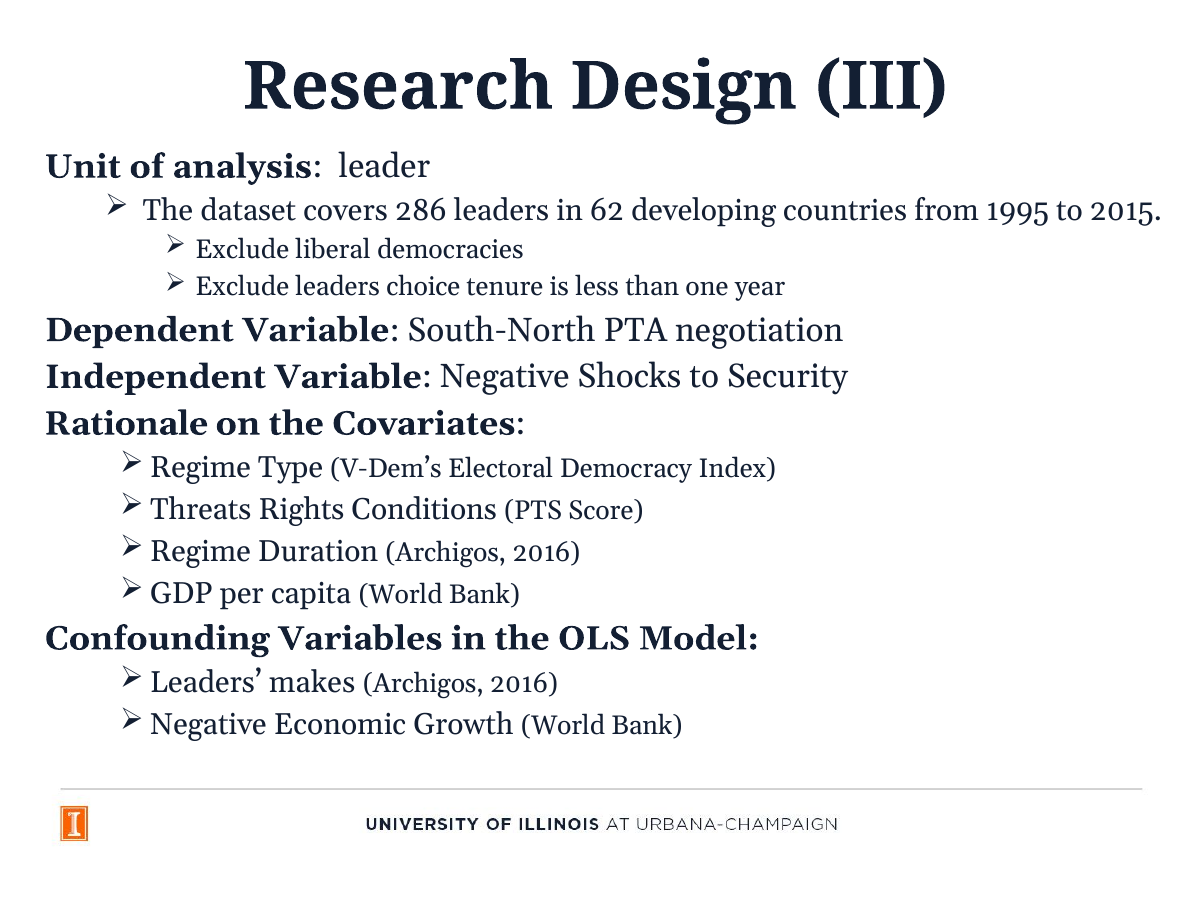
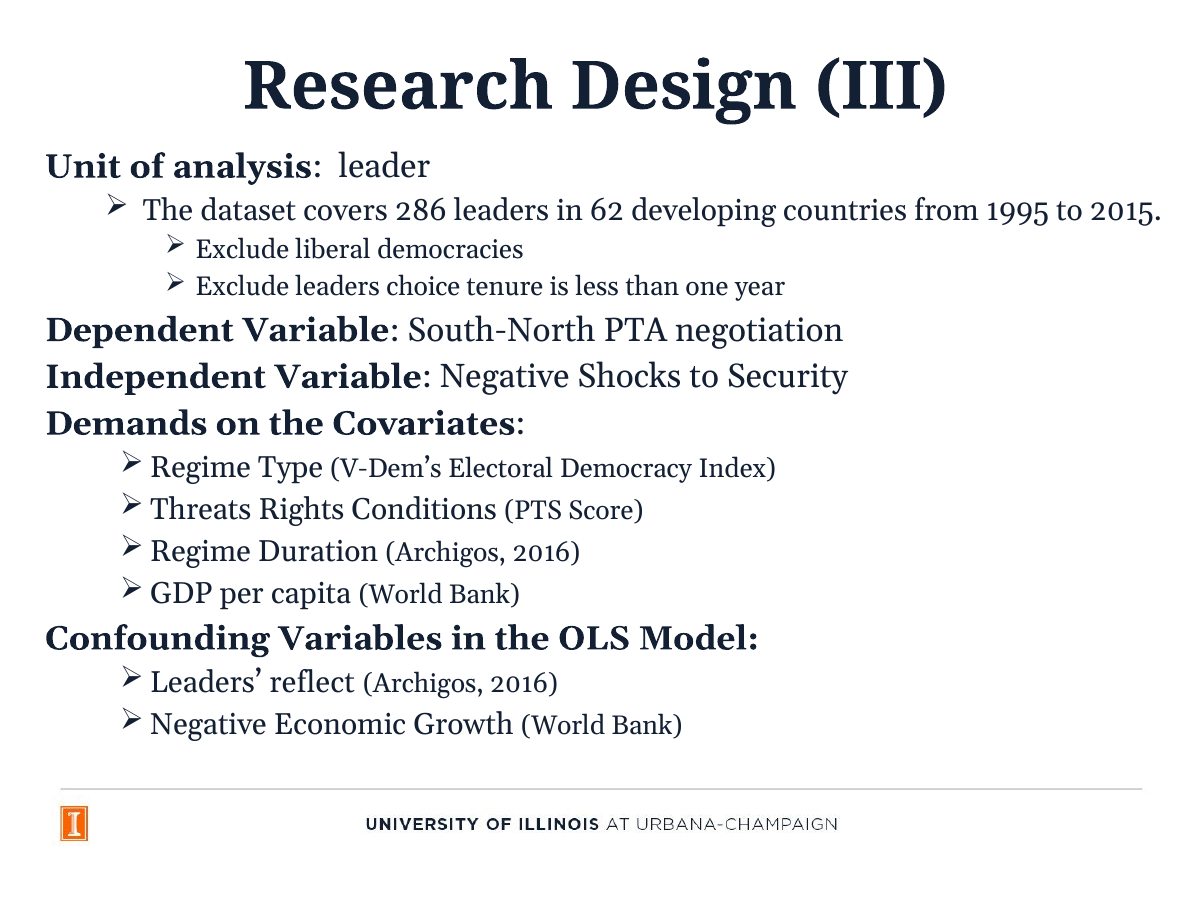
Rationale: Rationale -> Demands (126, 424)
makes: makes -> reflect (312, 683)
